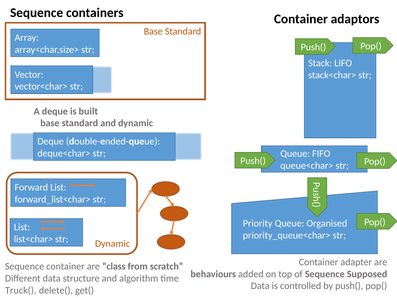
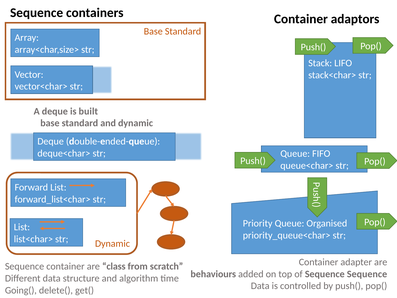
Sequence Supposed: Supposed -> Sequence (367, 274)
Truck(: Truck( -> Going( (21, 290)
